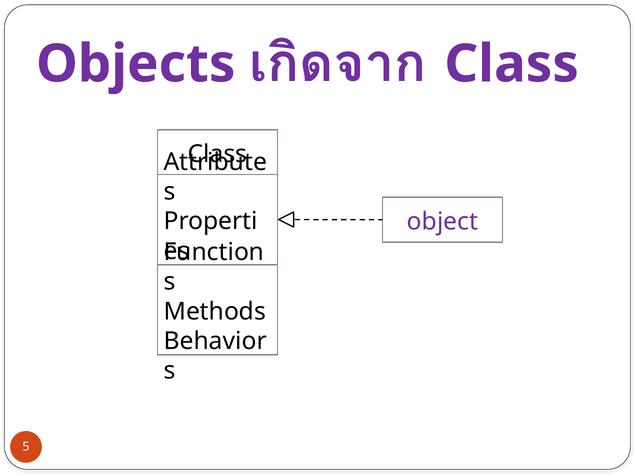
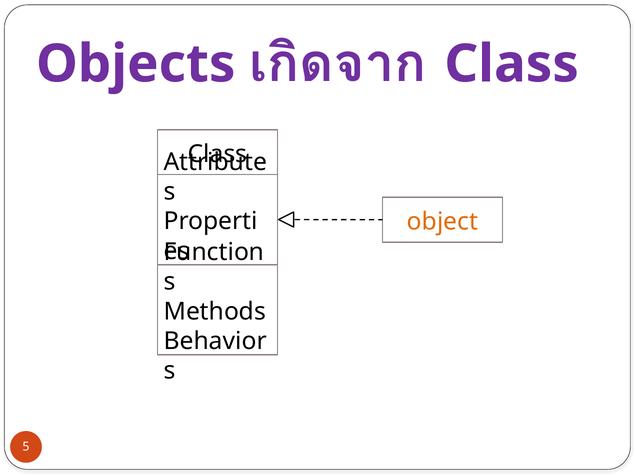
object colour: purple -> orange (443, 222)
